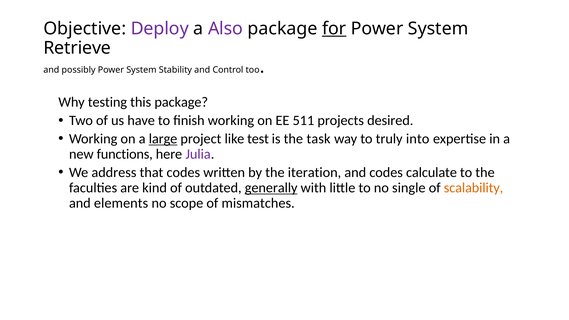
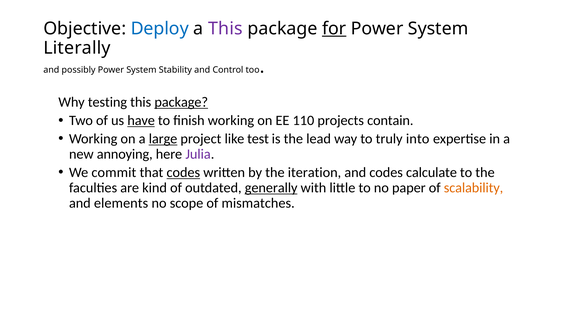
Deploy colour: purple -> blue (160, 29)
a Also: Also -> This (225, 29)
Retrieve: Retrieve -> Literally (77, 48)
package underline: none -> present (181, 102)
have underline: none -> present (141, 121)
511: 511 -> 110 (303, 121)
desired: desired -> contain (390, 121)
task: task -> lead (319, 139)
functions: functions -> annoying (125, 154)
address: address -> commit (114, 173)
codes underline: none -> present (183, 173)
single: single -> paper (409, 188)
